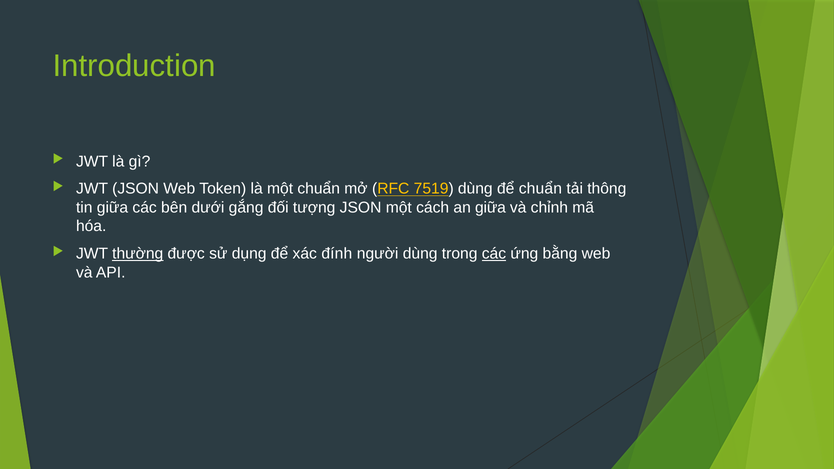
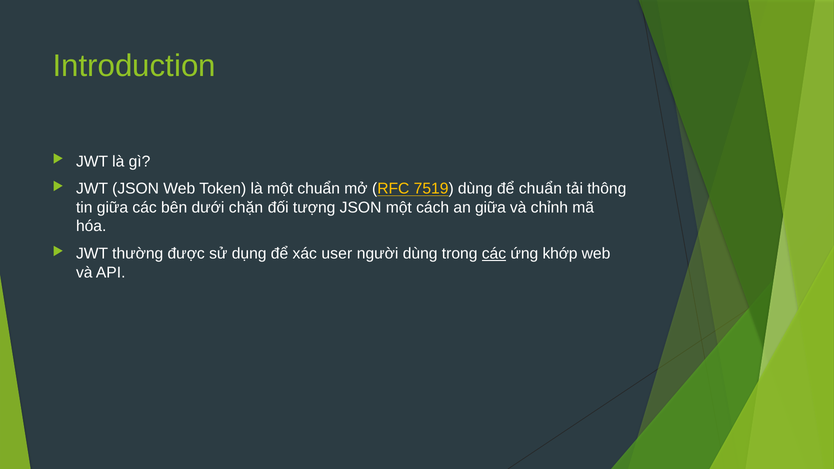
gắng: gắng -> chặn (246, 208)
thường underline: present -> none (138, 254)
đính: đính -> user (337, 254)
bằng: bằng -> khớp (560, 254)
